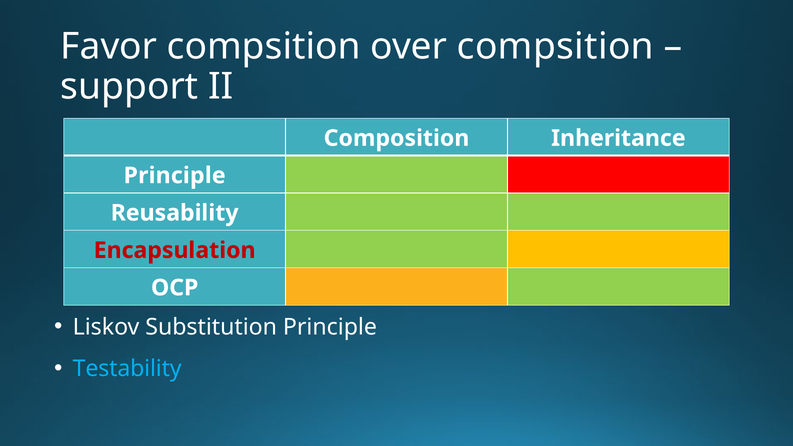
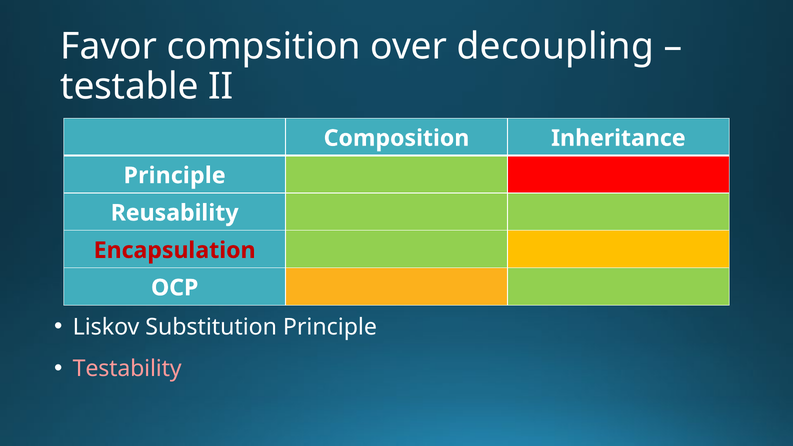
over compsition: compsition -> decoupling (555, 47)
support: support -> testable (130, 87)
Testability colour: light blue -> pink (127, 369)
